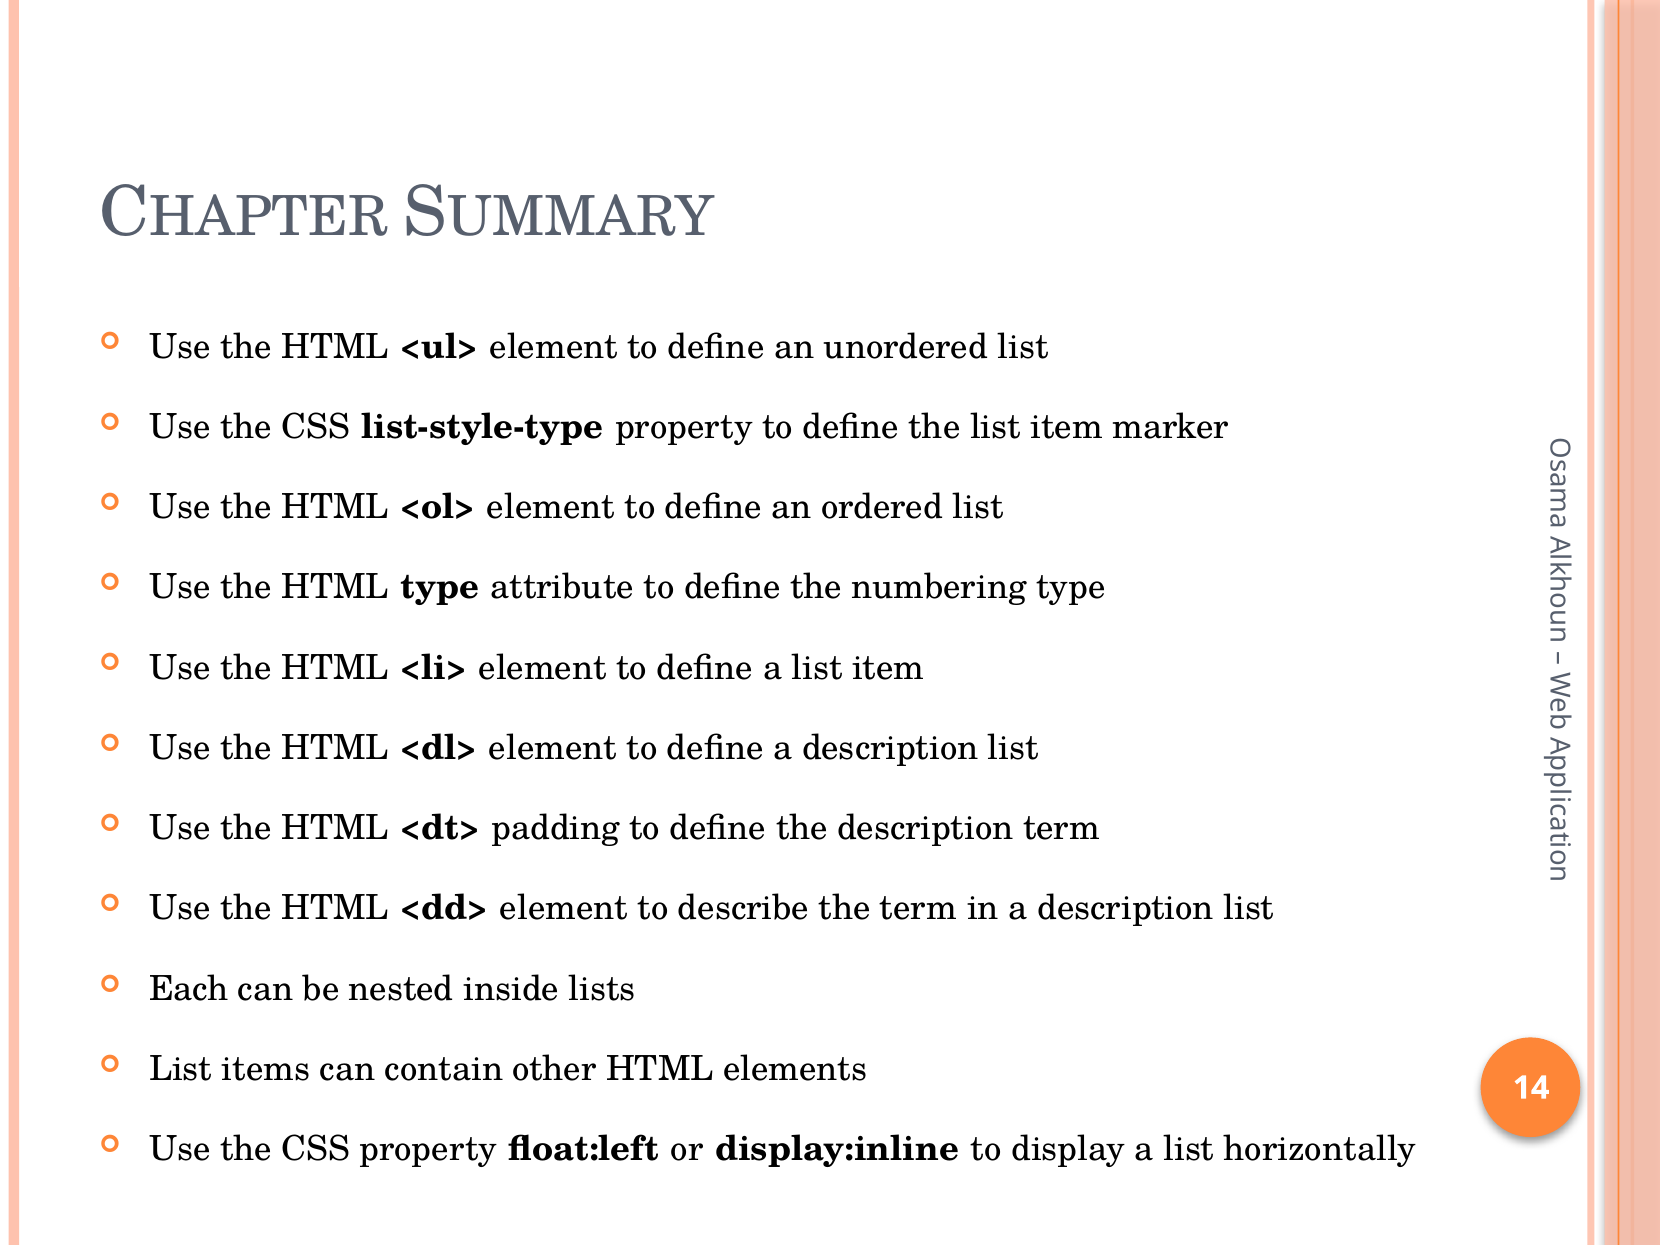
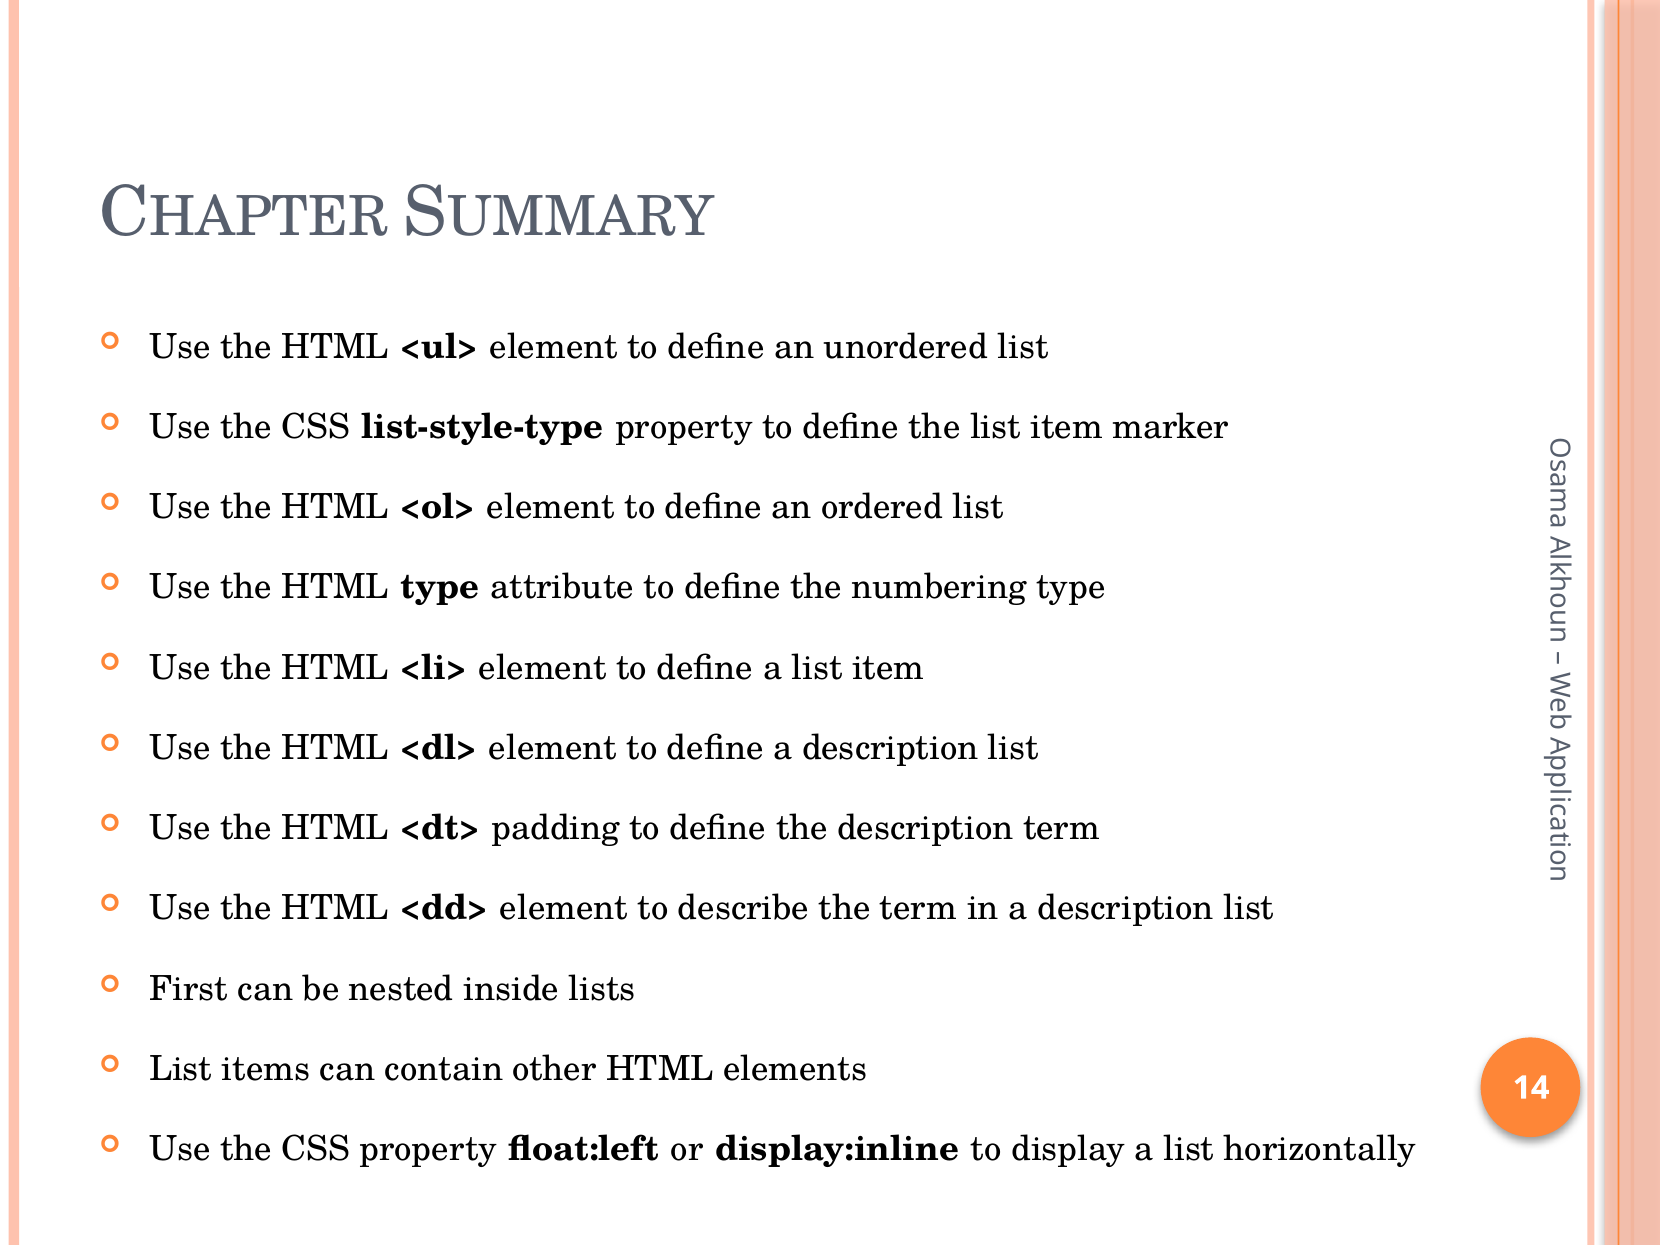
Each: Each -> First (189, 989)
